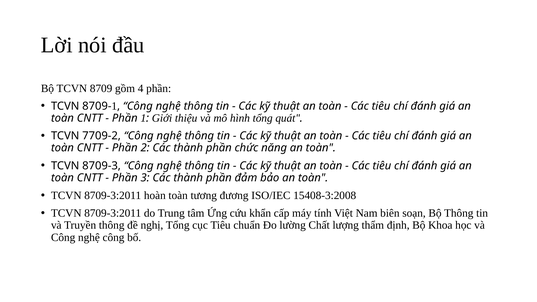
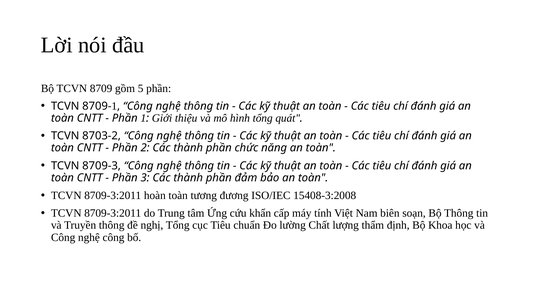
4: 4 -> 5 (141, 88)
7709-2: 7709-2 -> 8703-2 (102, 136)
